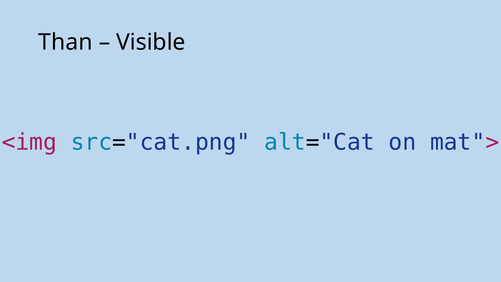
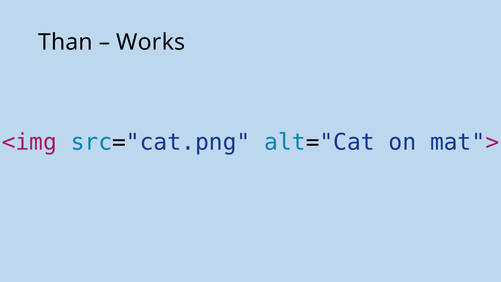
Visible: Visible -> Works (151, 42)
